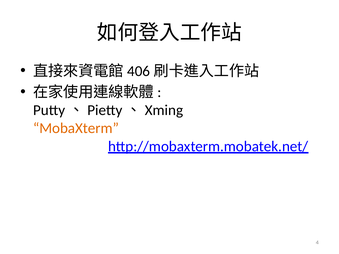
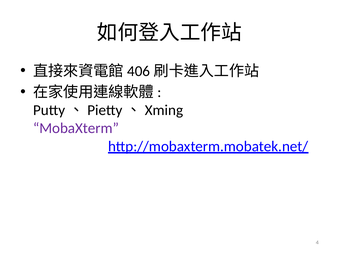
MobaXterm colour: orange -> purple (76, 128)
